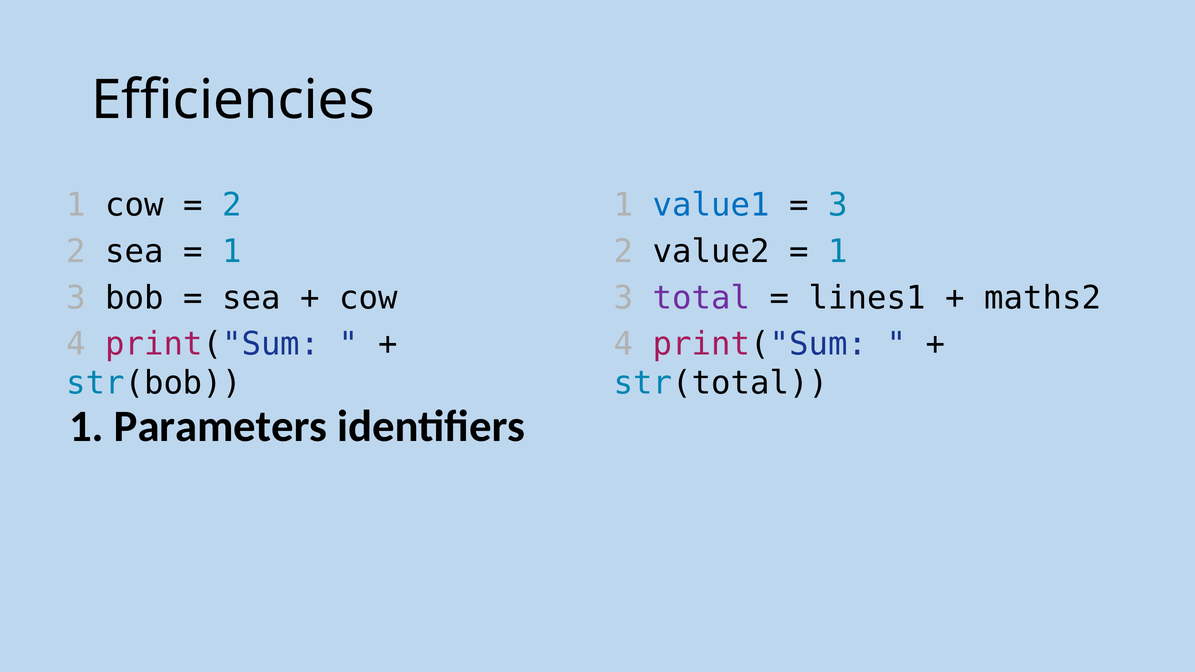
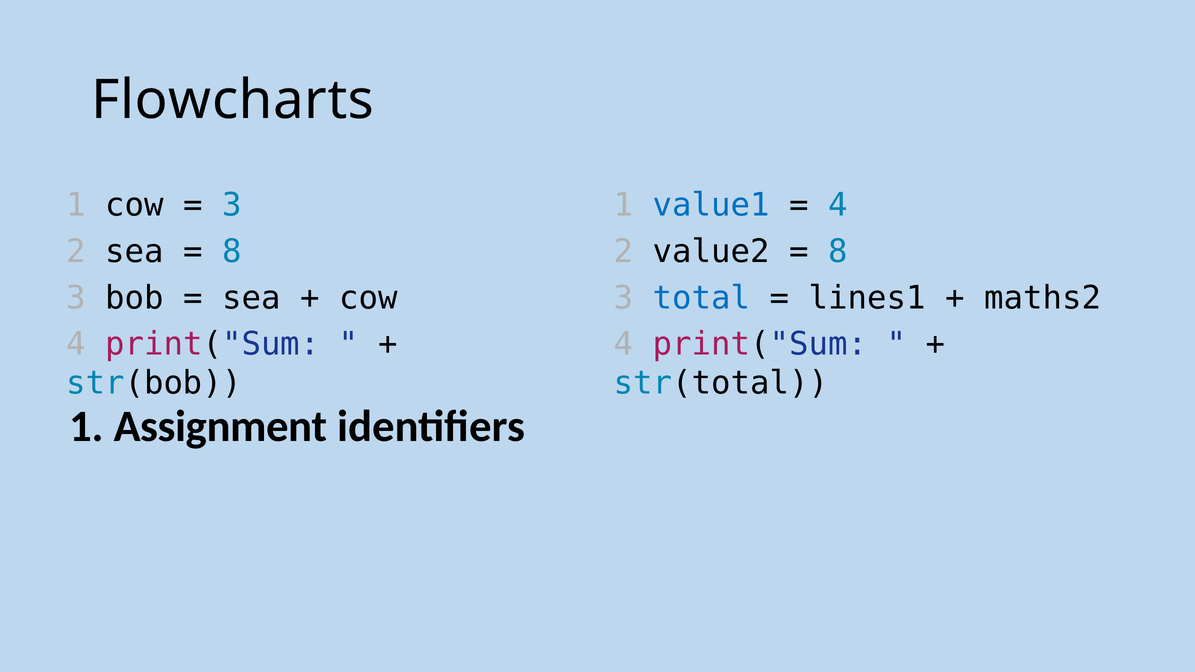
Efficiencies: Efficiencies -> Flowcharts (233, 100)
2: 2 -> 3 (232, 205)
3: 3 -> 4 (838, 205)
1: 1 -> 8 (232, 252)
1: 1 -> 8 (838, 252)
total colour: purple -> blue (702, 298)
Parameters: Parameters -> Assignment (221, 427)
